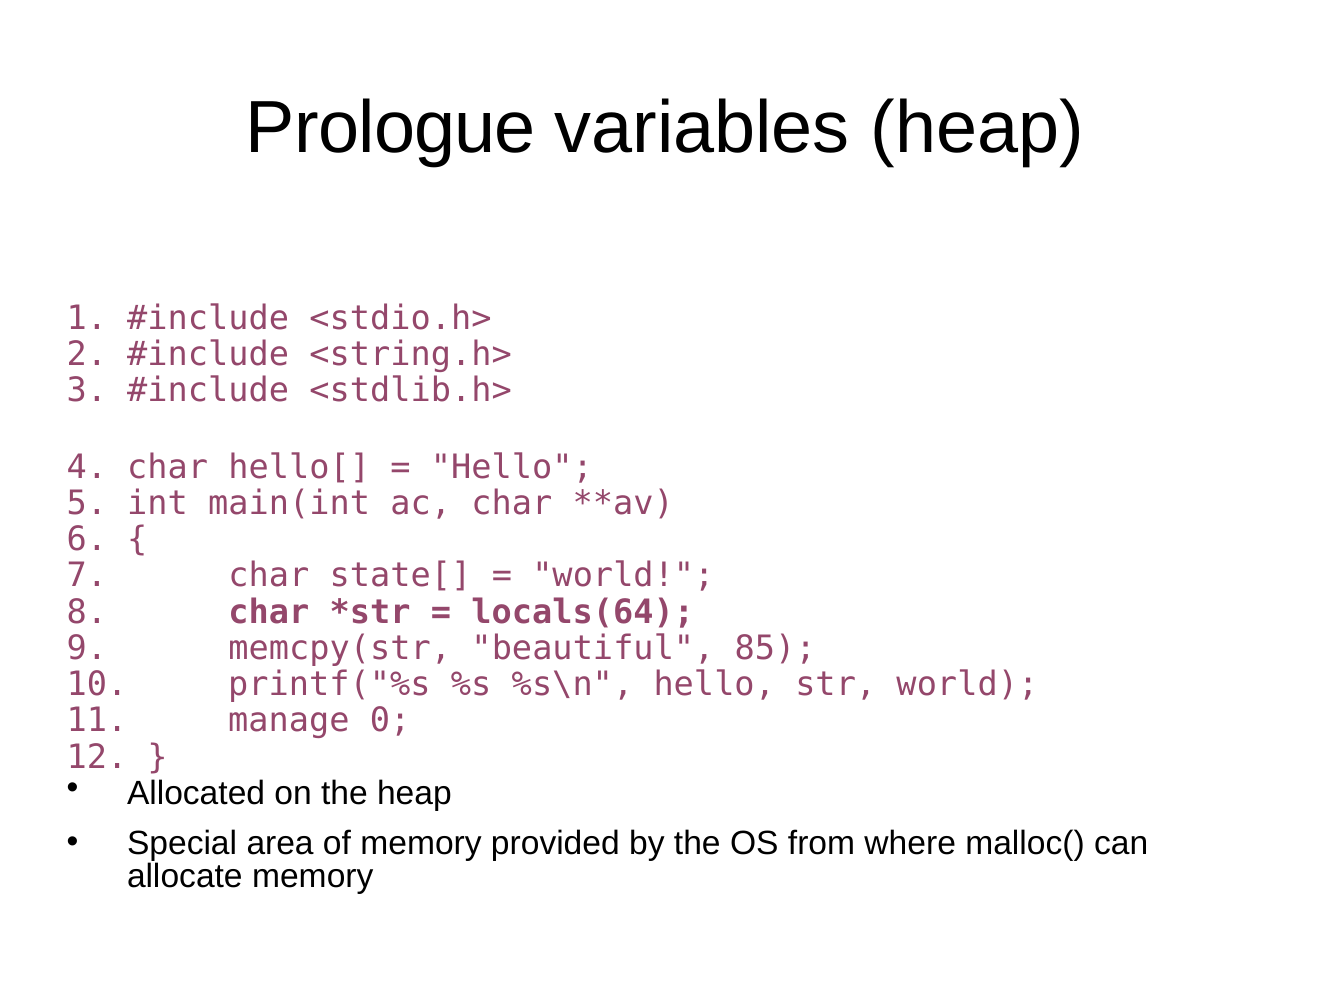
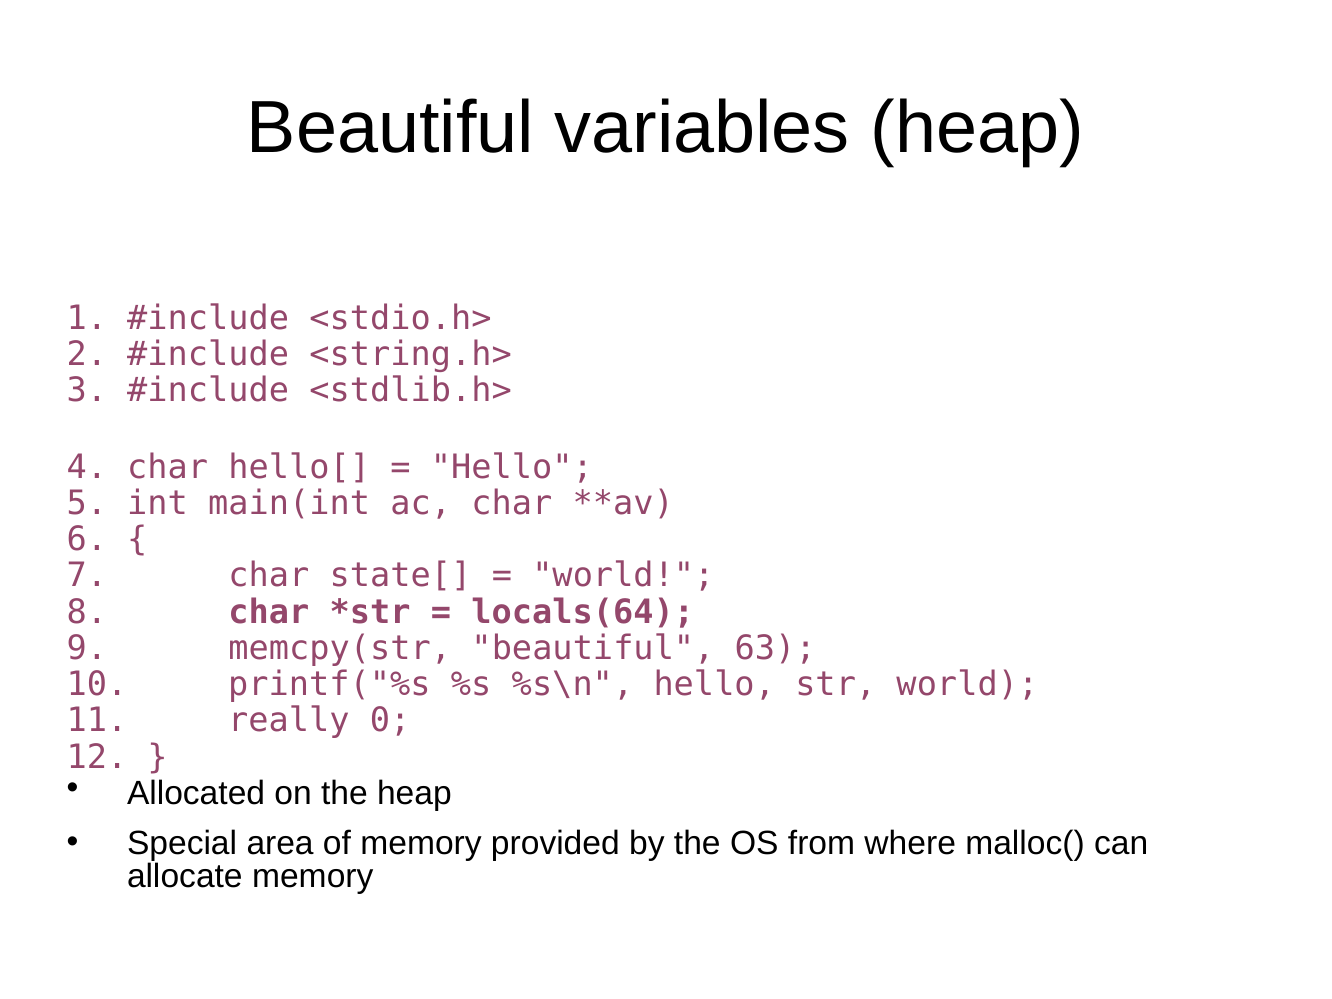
Prologue: Prologue -> Beautiful (391, 128)
85: 85 -> 63 (775, 648)
manage: manage -> really (289, 721)
